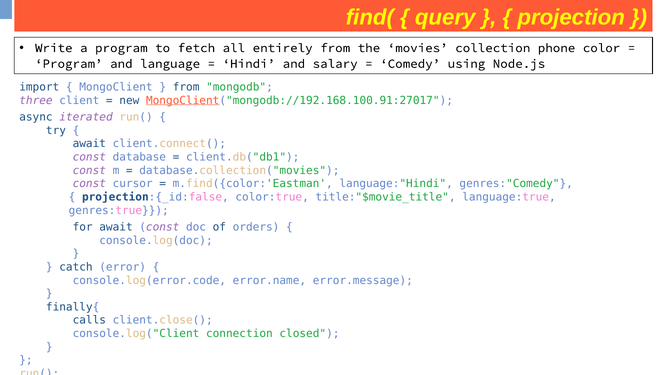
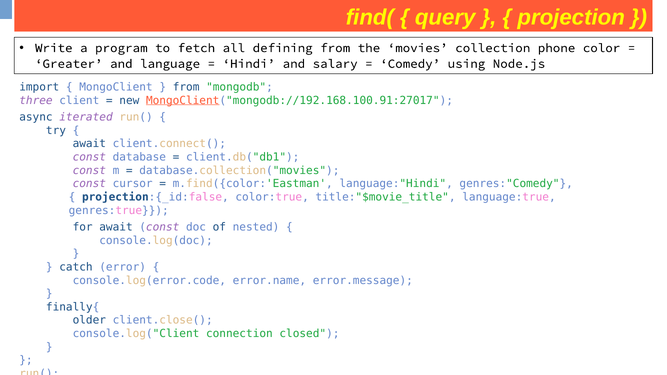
entirely: entirely -> defining (283, 48)
Program: Program -> Greater (69, 64)
orders: orders -> nested (256, 227)
calls: calls -> older (89, 320)
